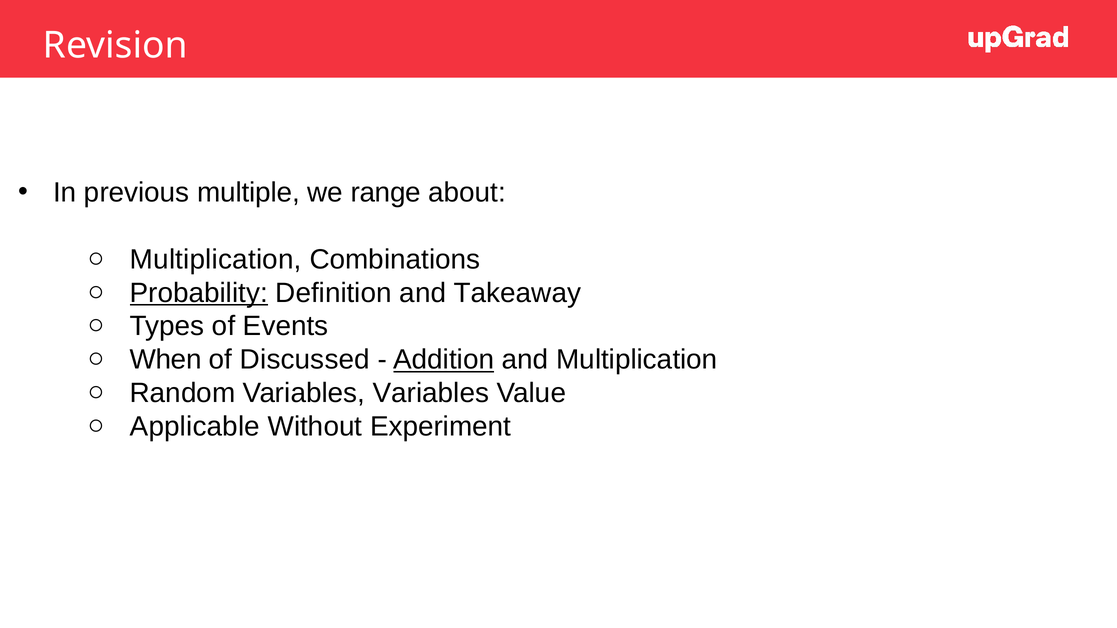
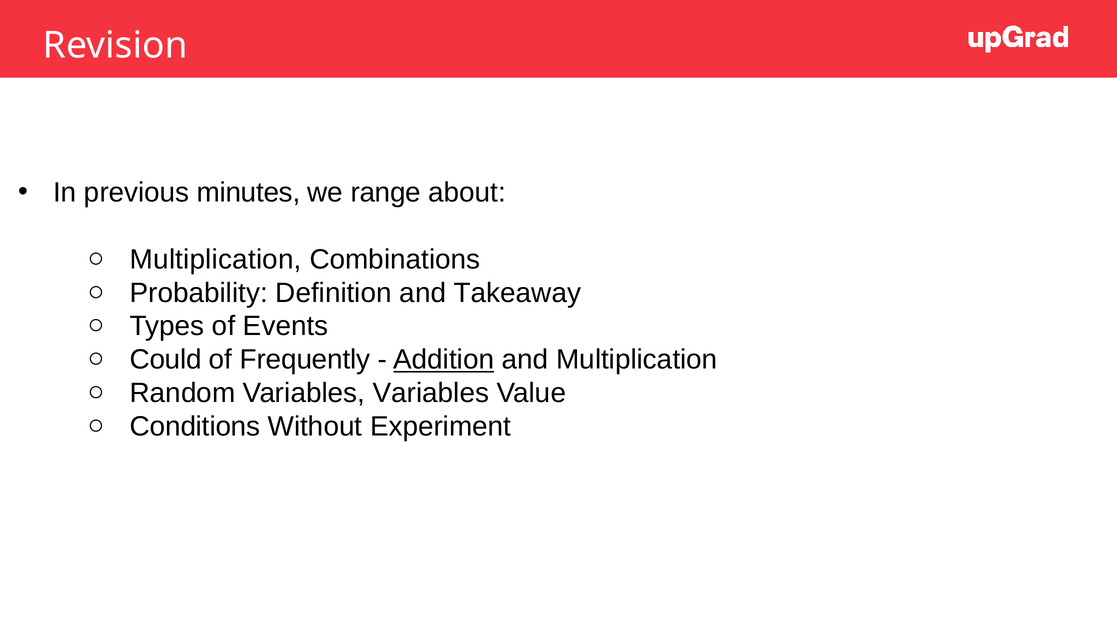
multiple: multiple -> minutes (249, 192)
Probability underline: present -> none (199, 293)
When: When -> Could (166, 360)
Discussed: Discussed -> Frequently (305, 360)
Applicable: Applicable -> Conditions (195, 427)
